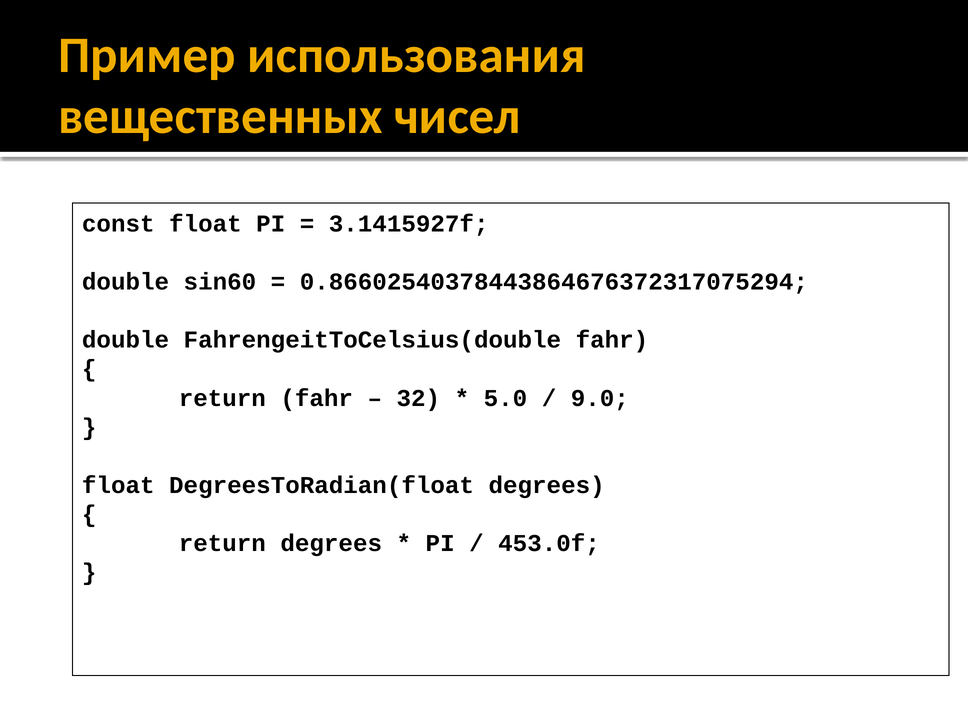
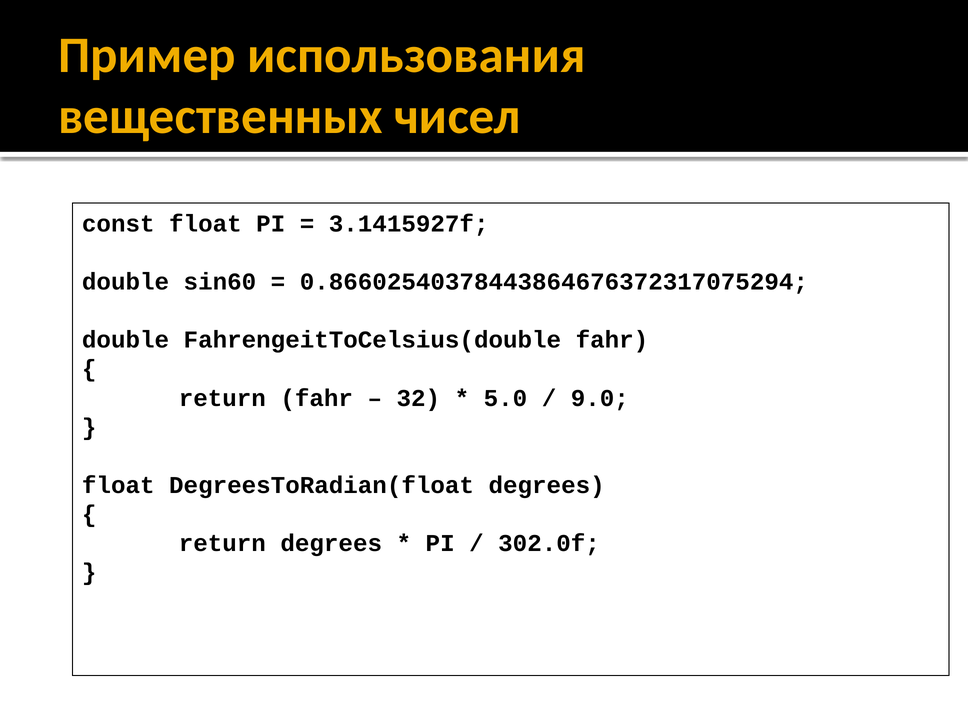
453.0f: 453.0f -> 302.0f (549, 543)
